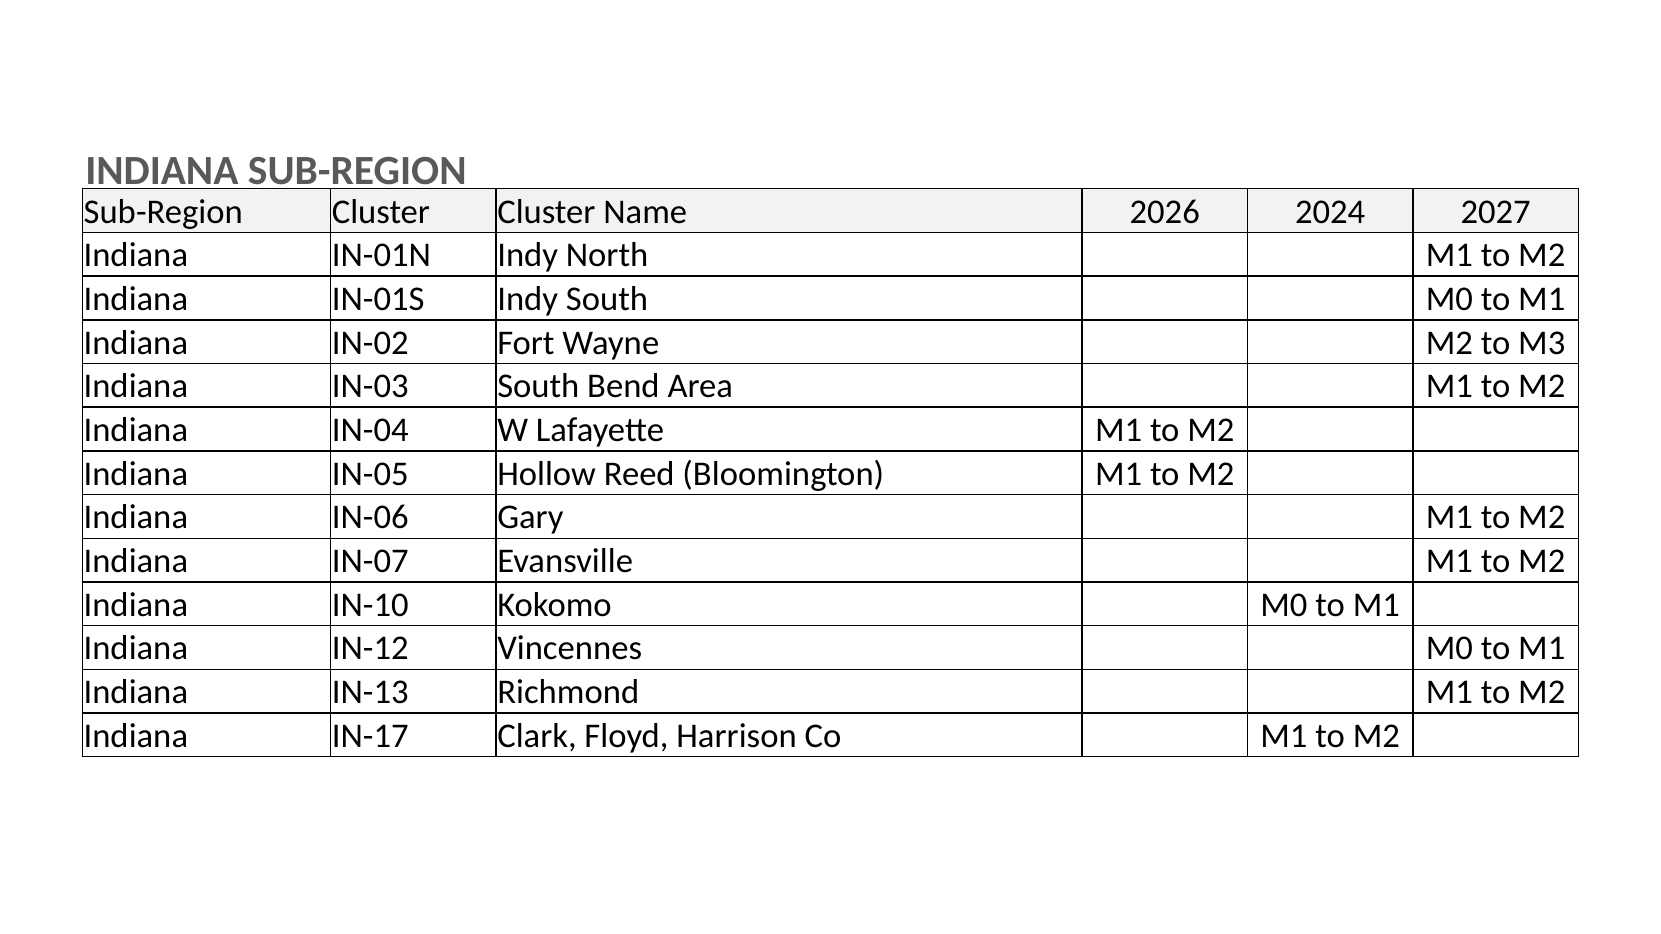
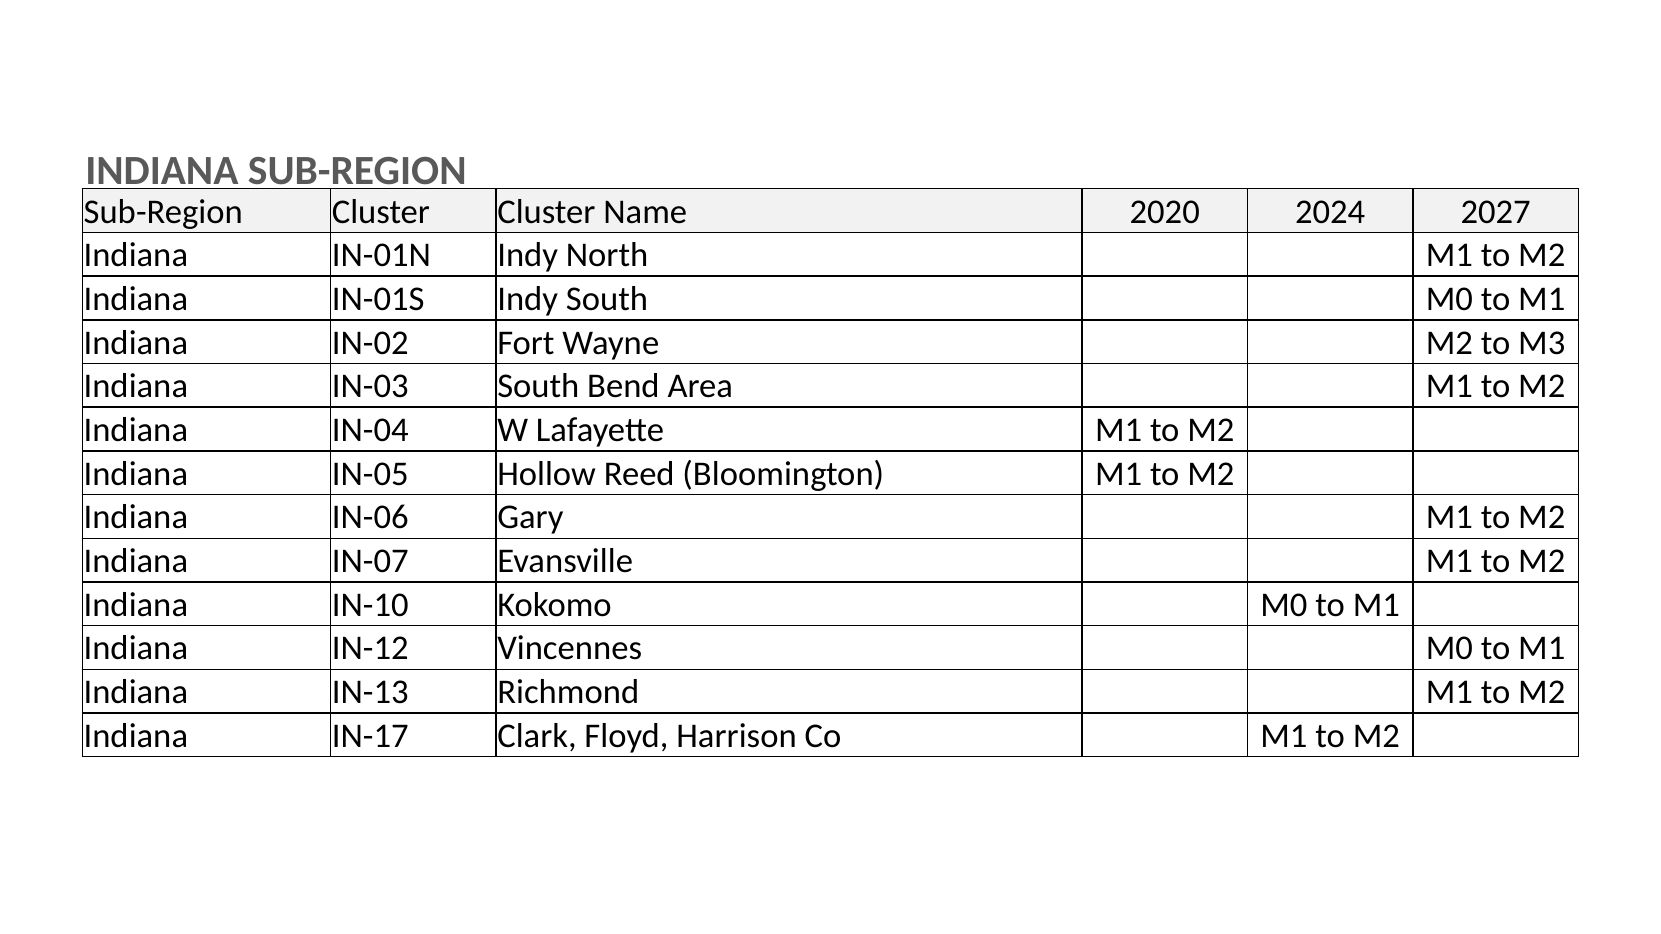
2026: 2026 -> 2020 (1165, 212)
